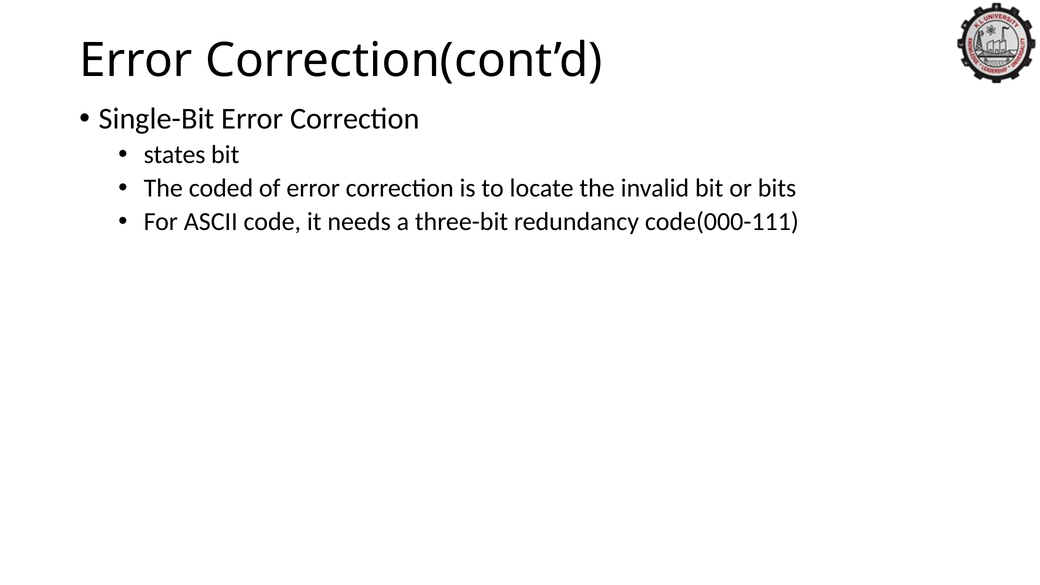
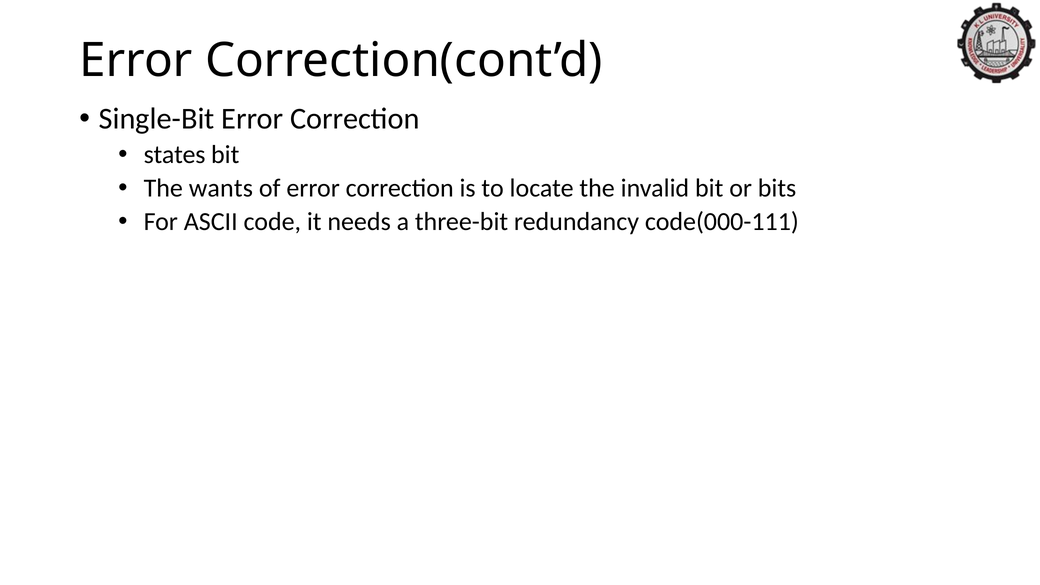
coded: coded -> wants (221, 188)
